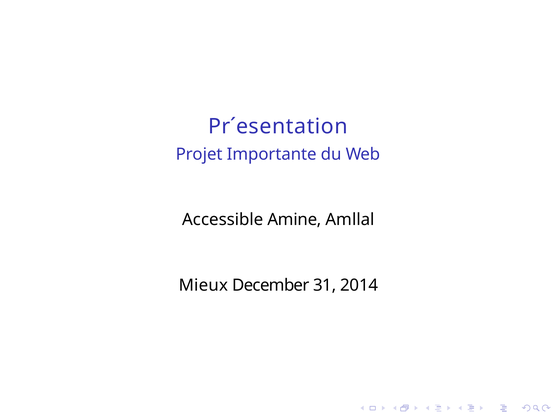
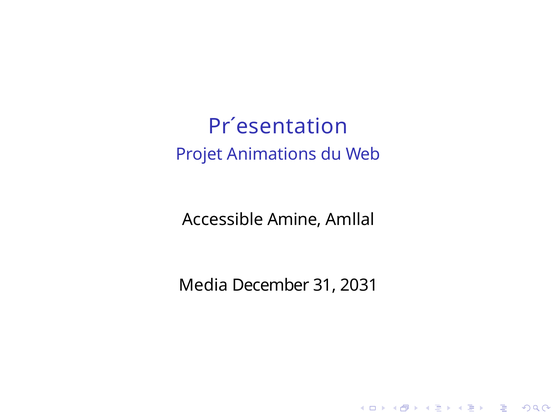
Importante: Importante -> Animations (272, 154)
Mieux: Mieux -> Media (203, 285)
2014: 2014 -> 2031 (359, 285)
